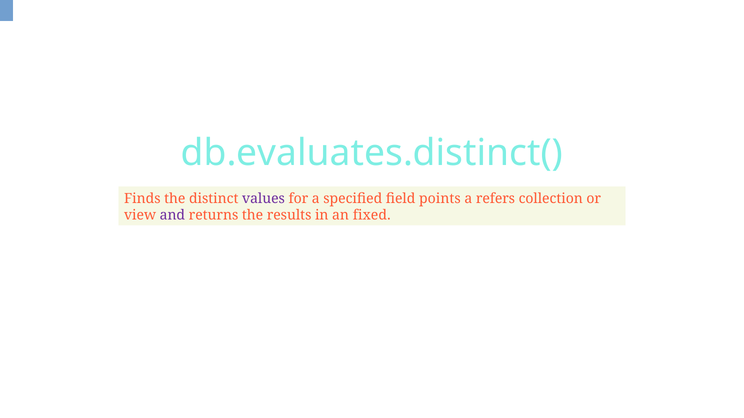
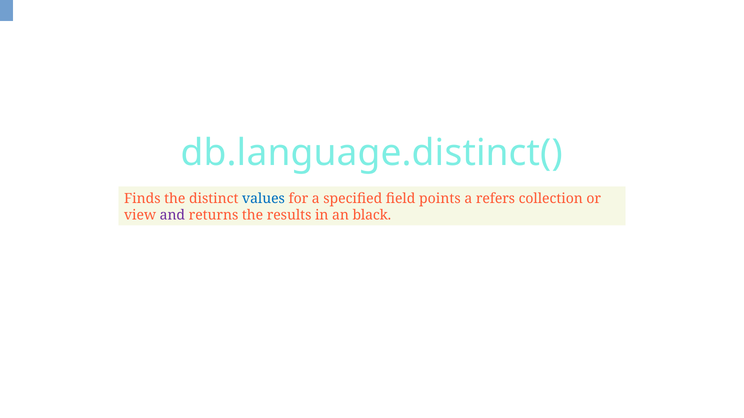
db.evaluates.distinct(: db.evaluates.distinct( -> db.language.distinct( (372, 153)
values colour: purple -> blue (263, 199)
fixed: fixed -> black (372, 216)
